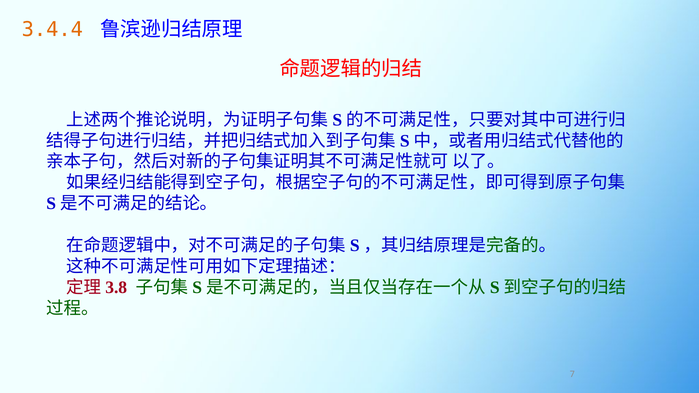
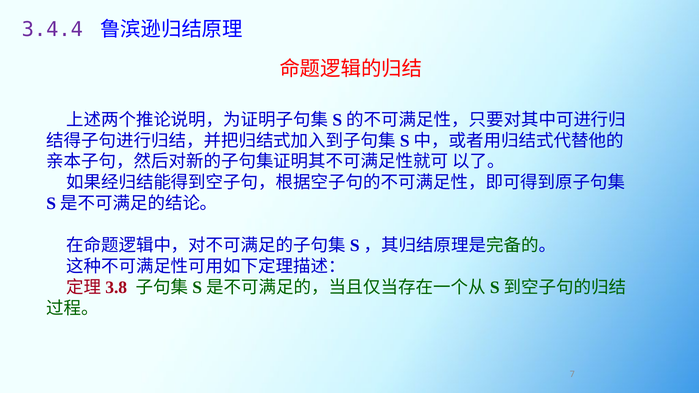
3.4.4 colour: orange -> purple (52, 30)
